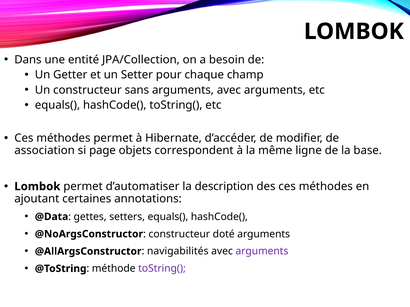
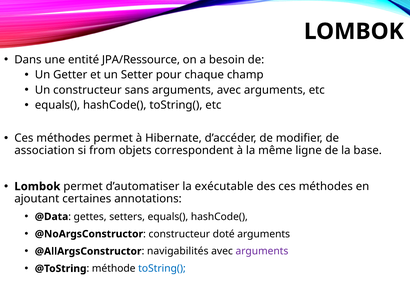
JPA/Collection: JPA/Collection -> JPA/Ressource (141, 60)
page: page -> from (102, 151)
description: description -> exécutable (224, 187)
toString( colour: purple -> blue (162, 269)
